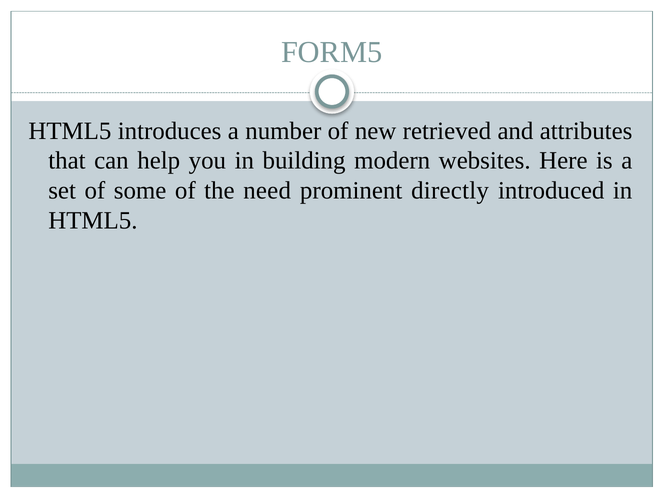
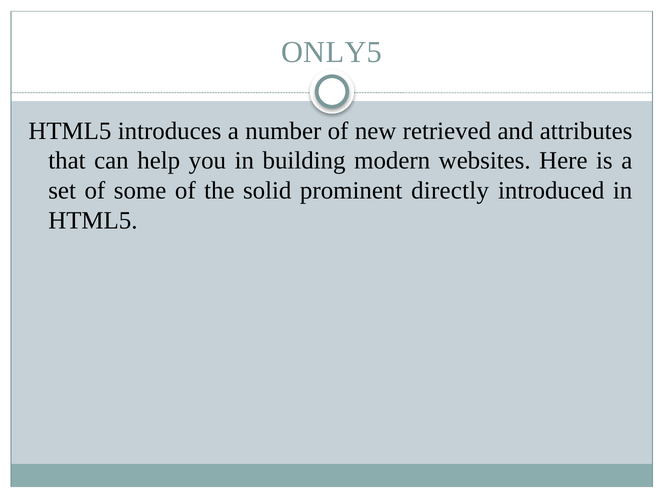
FORM5: FORM5 -> ONLY5 (332, 52)
need: need -> solid (267, 191)
